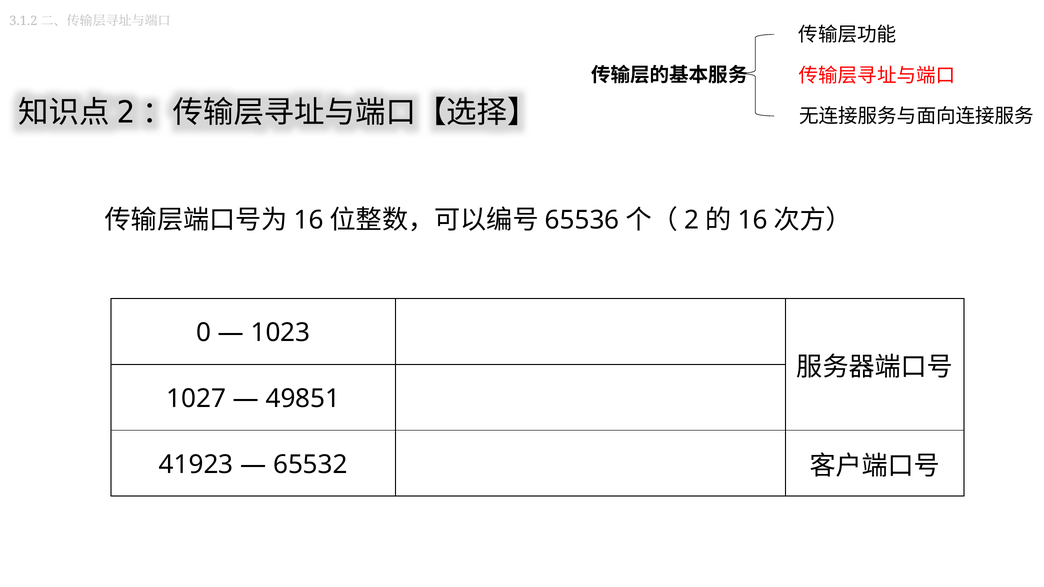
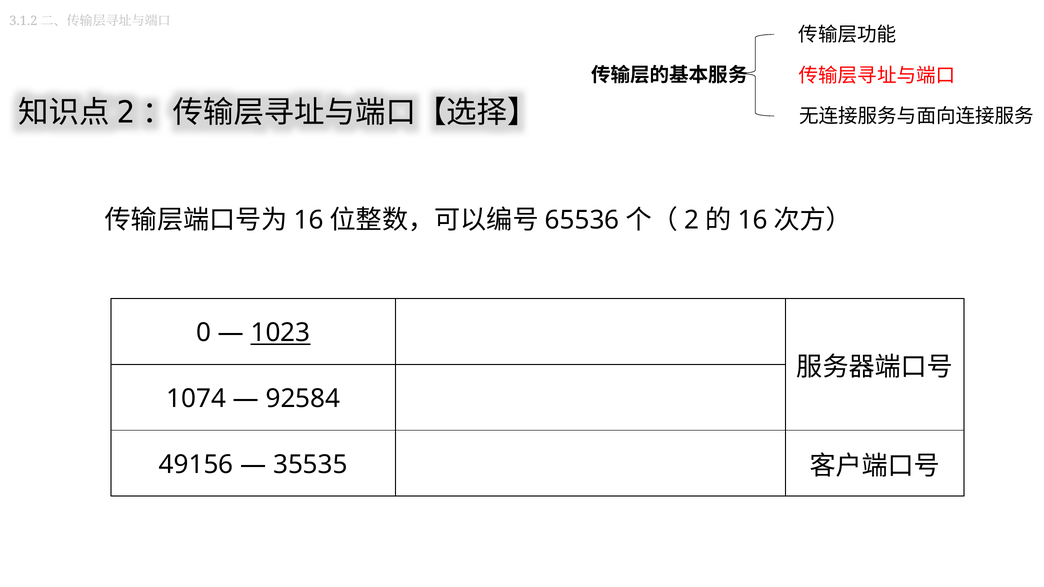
1023 underline: none -> present (281, 333)
1027: 1027 -> 1074 (196, 399)
49851: 49851 -> 92584 (303, 399)
41923: 41923 -> 49156 (196, 465)
65532: 65532 -> 35535 (310, 465)
